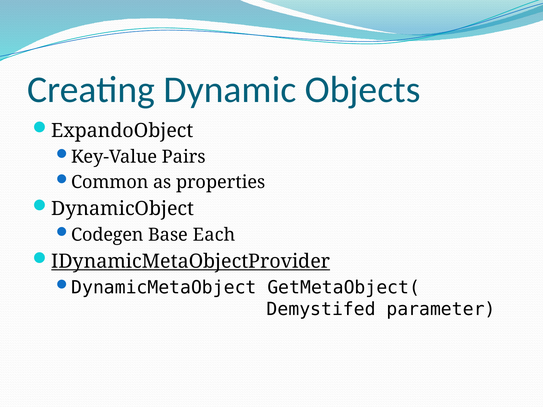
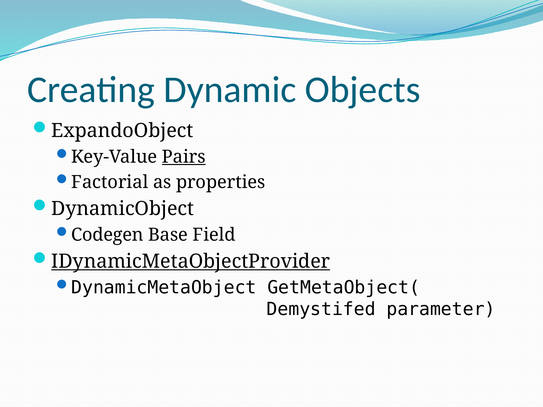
Pairs underline: none -> present (184, 157)
Common: Common -> Factorial (110, 182)
Each: Each -> Field (214, 235)
